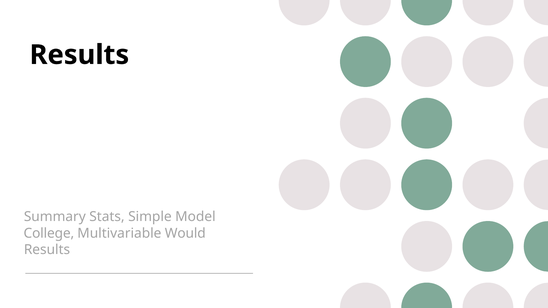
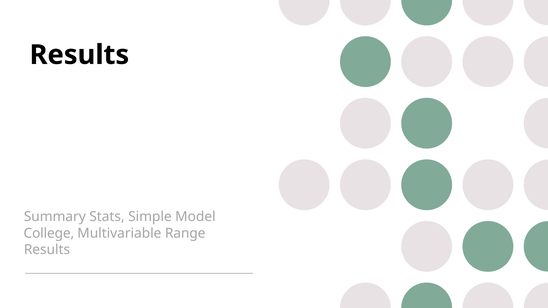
Would: Would -> Range (185, 233)
